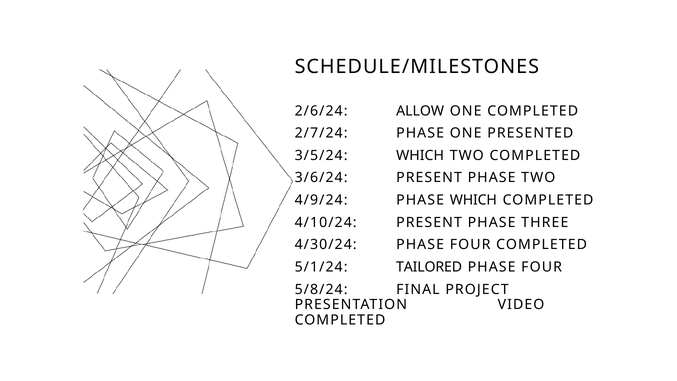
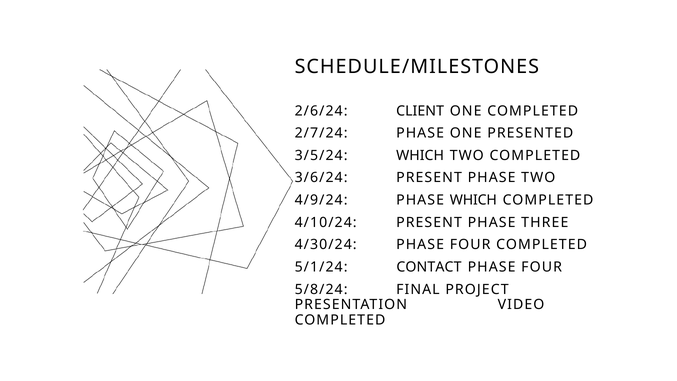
ALLOW: ALLOW -> CLIENT (420, 111)
TAILORED: TAILORED -> CONTACT (429, 267)
